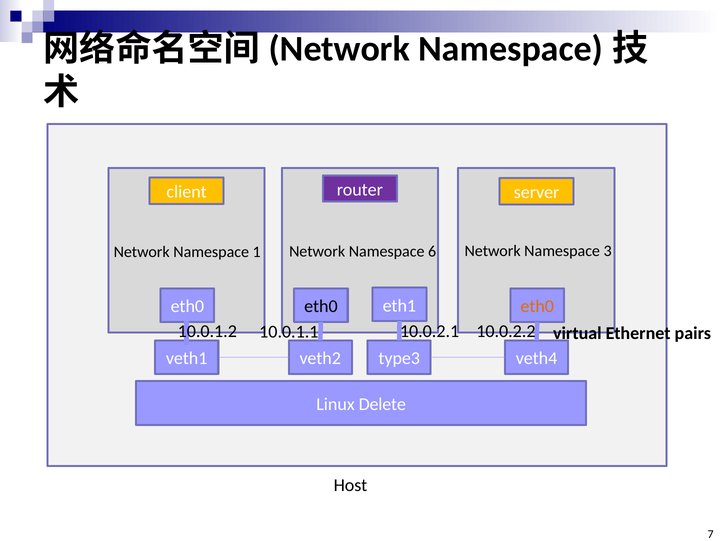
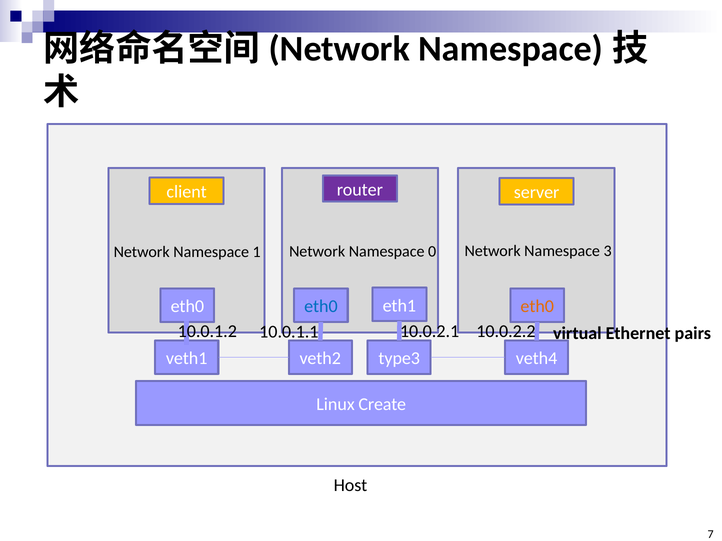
6: 6 -> 0 (432, 252)
eth0 colour: black -> blue (321, 307)
Delete: Delete -> Create (382, 405)
